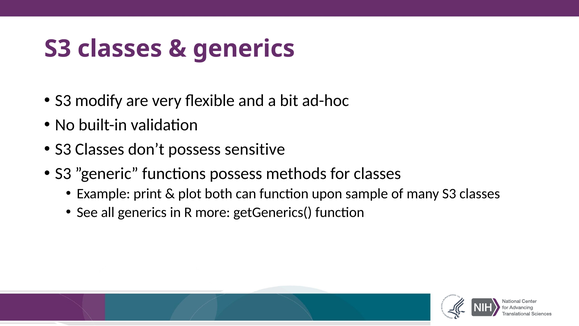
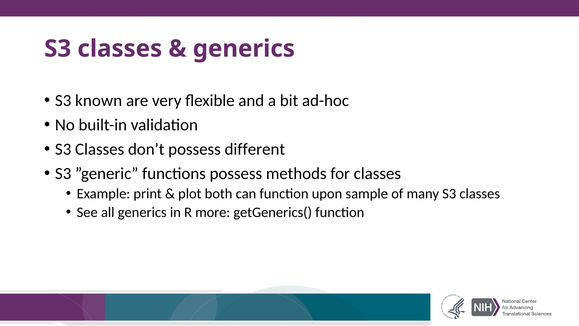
modify: modify -> known (99, 101)
sensitive: sensitive -> different (255, 149)
